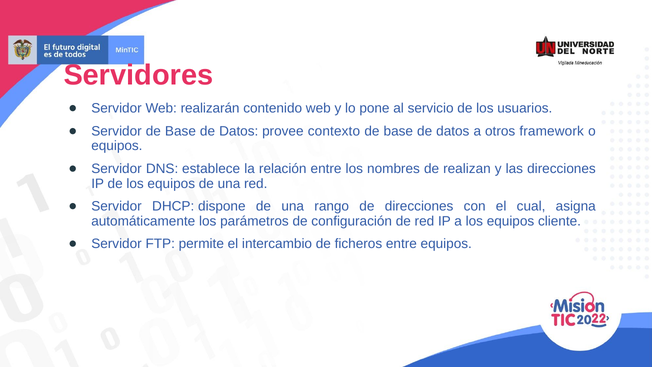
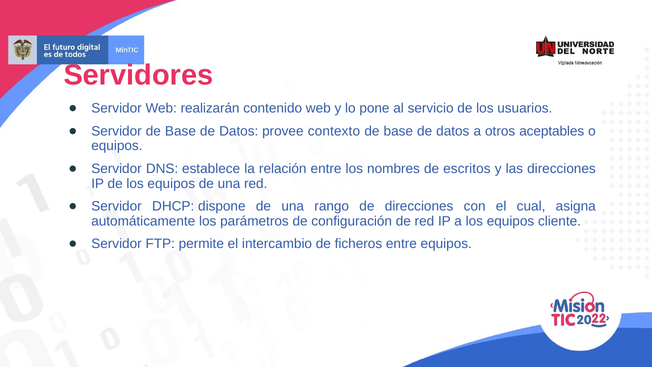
framework: framework -> aceptables (552, 131)
realizan: realizan -> escritos (467, 169)
